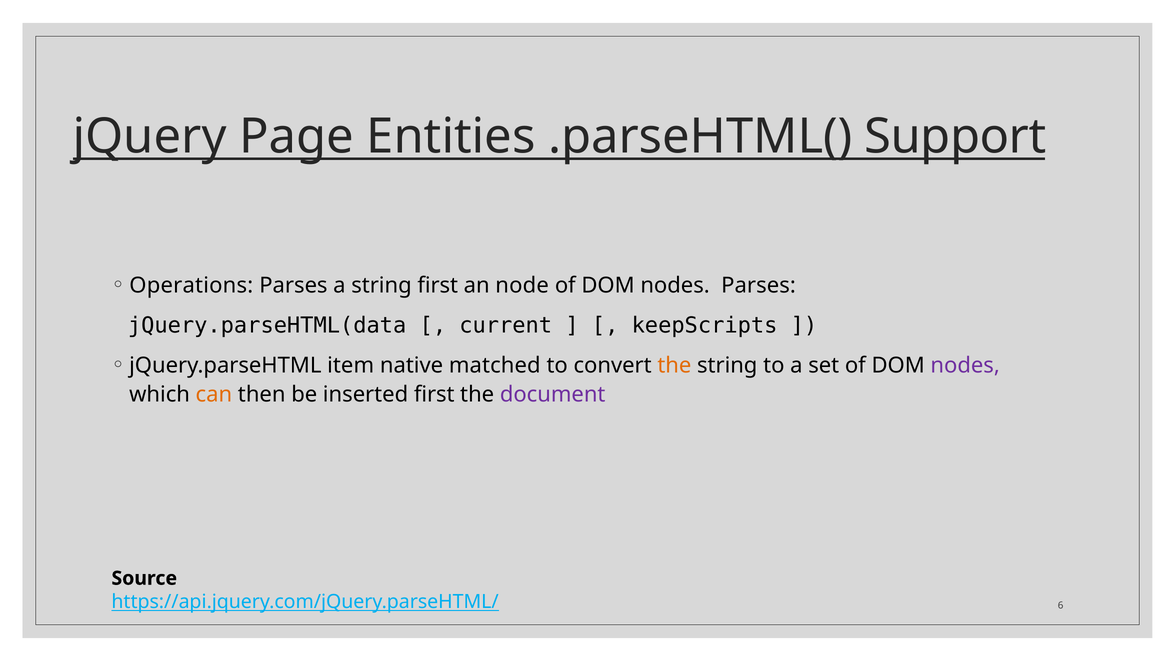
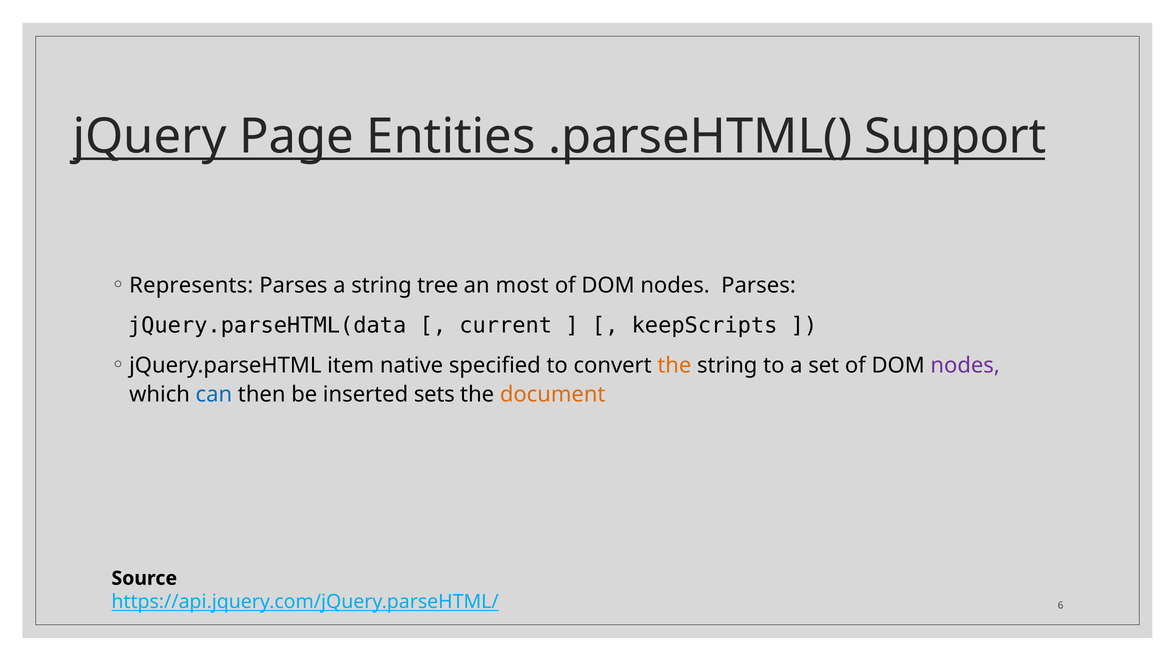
Operations: Operations -> Represents (191, 285)
string first: first -> tree (438, 285)
node: node -> most (522, 285)
matched: matched -> specified (495, 365)
can colour: orange -> blue (214, 395)
inserted first: first -> sets (434, 395)
document colour: purple -> orange (553, 395)
